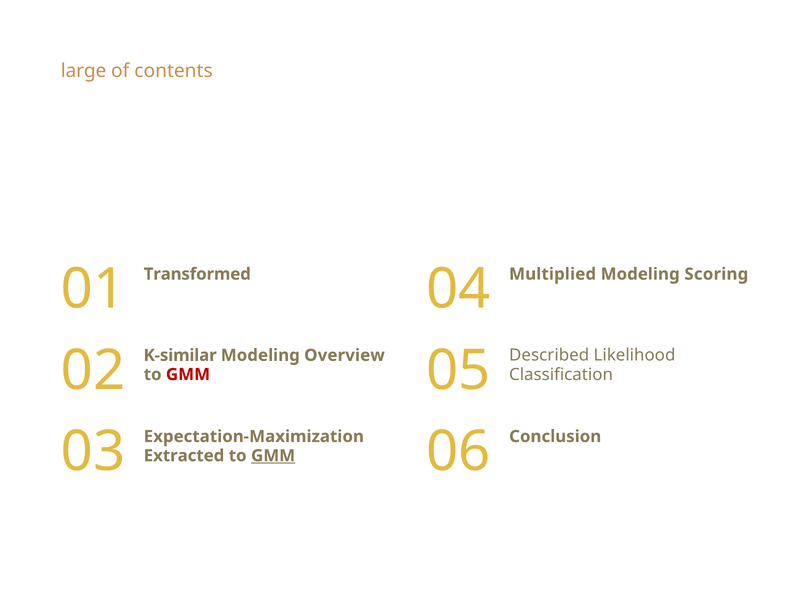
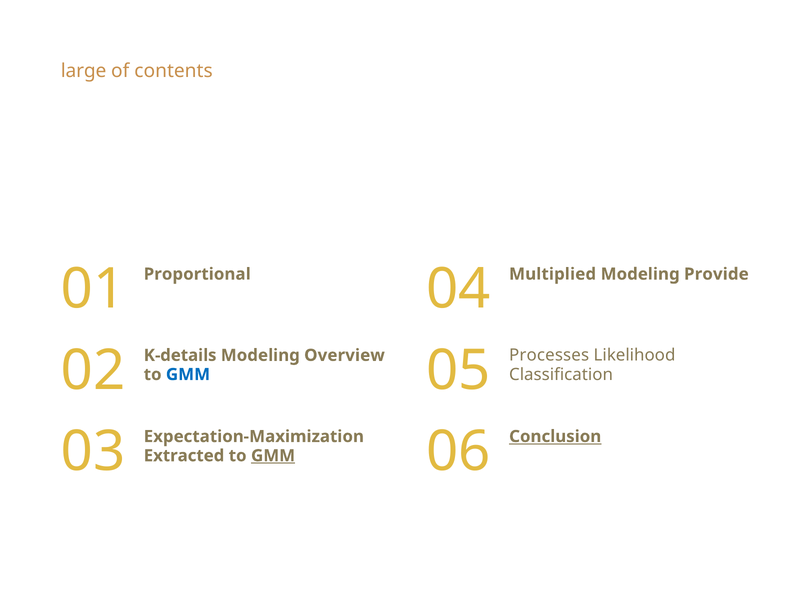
Transformed: Transformed -> Proportional (197, 274)
Scoring: Scoring -> Provide (716, 274)
Described: Described -> Processes (549, 355)
K-similar: K-similar -> K-details (180, 355)
GMM colour: red -> blue (188, 374)
Conclusion underline: none -> present (555, 437)
